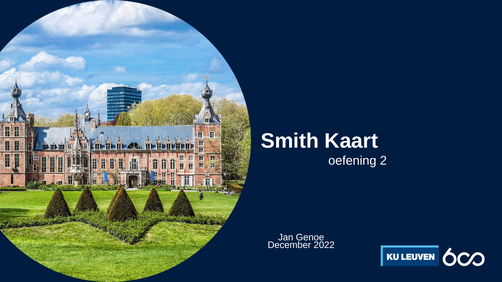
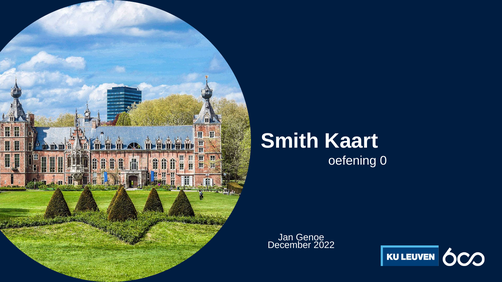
2: 2 -> 0 (383, 161)
